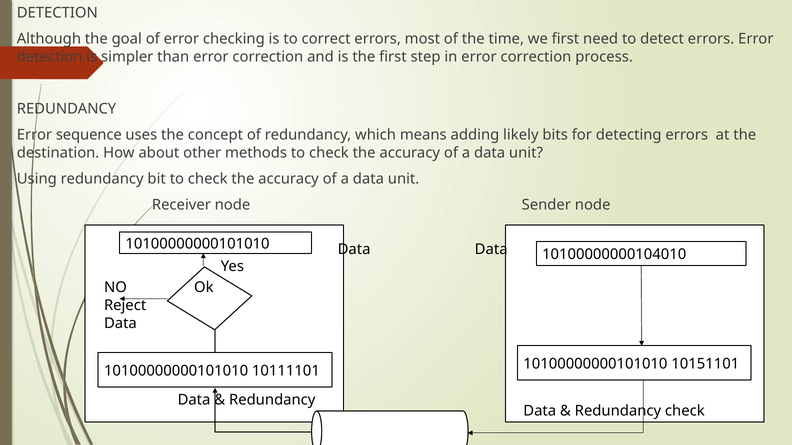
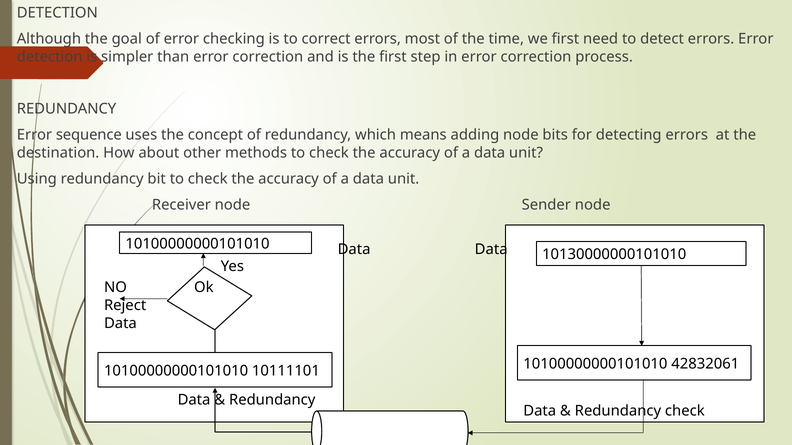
adding likely: likely -> node (521, 135)
10100000000104010: 10100000000104010 -> 10130000000101010 (614, 255)
10151101: 10151101 -> 42832061 (705, 364)
